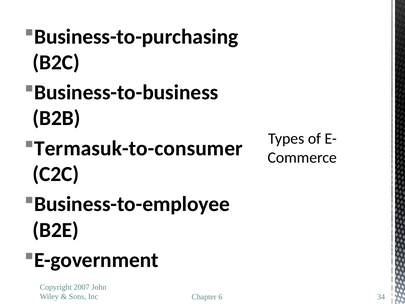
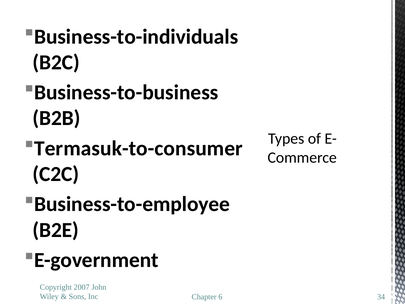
Business-to-purchasing: Business-to-purchasing -> Business-to-individuals (136, 37)
